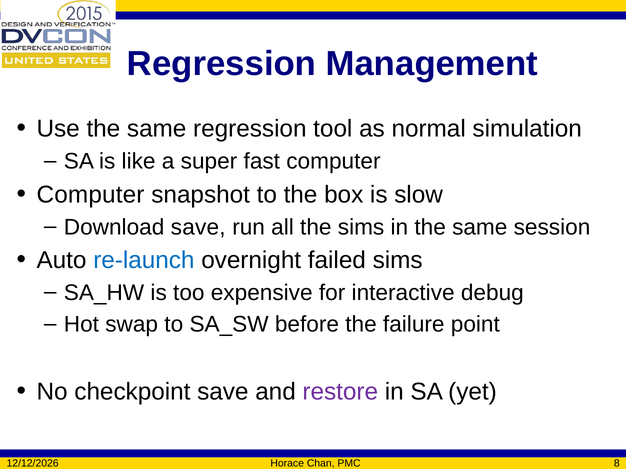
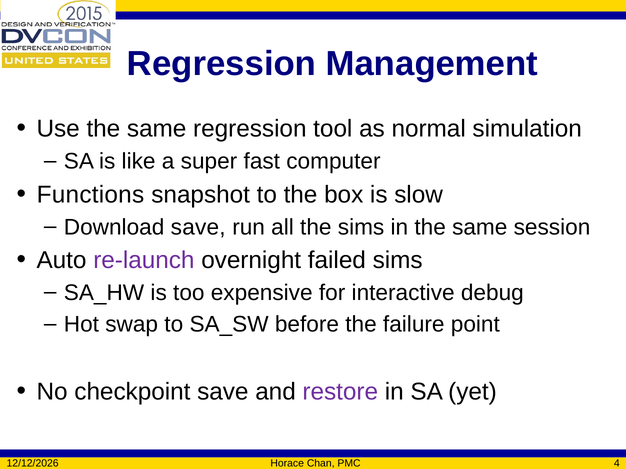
Computer: Computer -> Functions (90, 195)
re-launch colour: blue -> purple (144, 260)
8: 8 -> 4 (617, 464)
